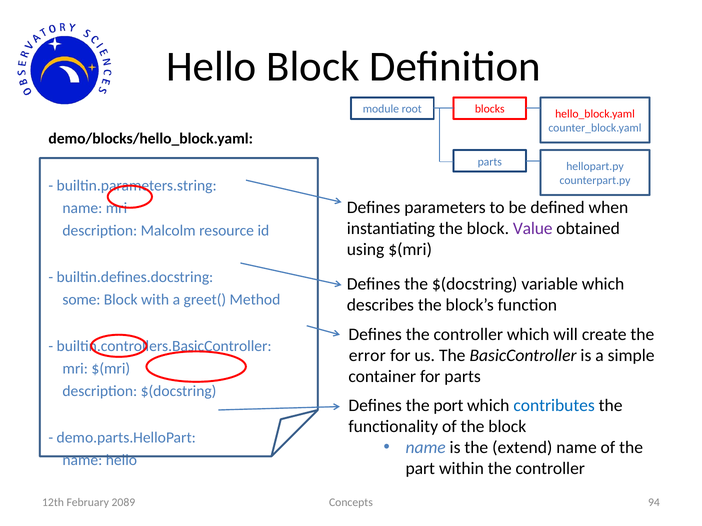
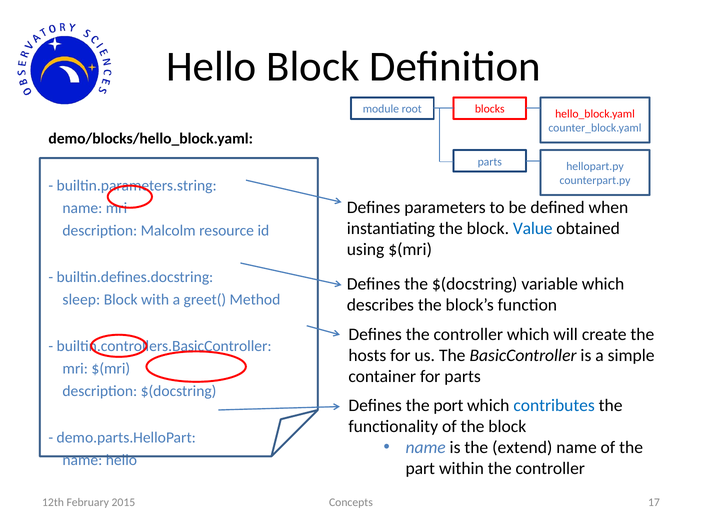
Value colour: purple -> blue (533, 229)
some: some -> sleep (81, 300)
error: error -> hosts (367, 356)
94: 94 -> 17 (654, 503)
2089: 2089 -> 2015 (123, 503)
